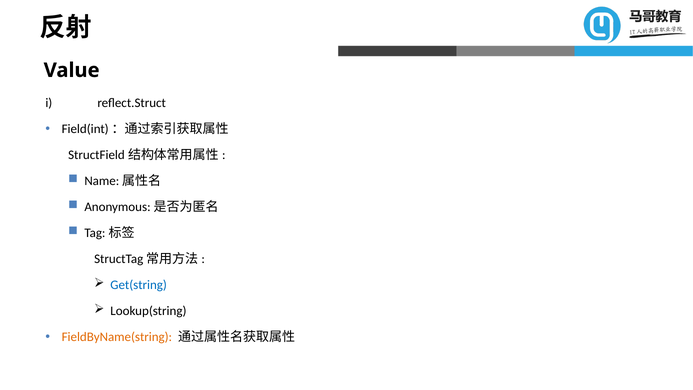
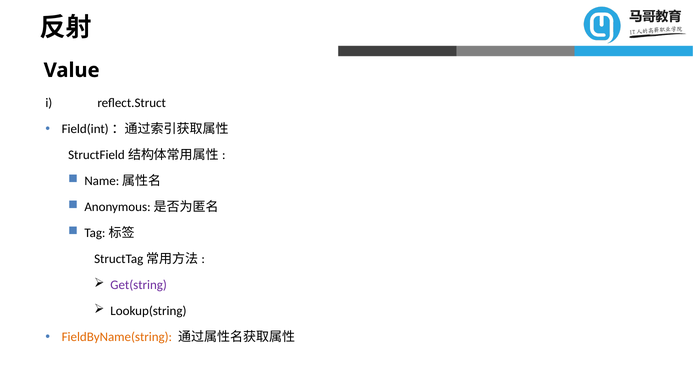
Get(string colour: blue -> purple (139, 285)
